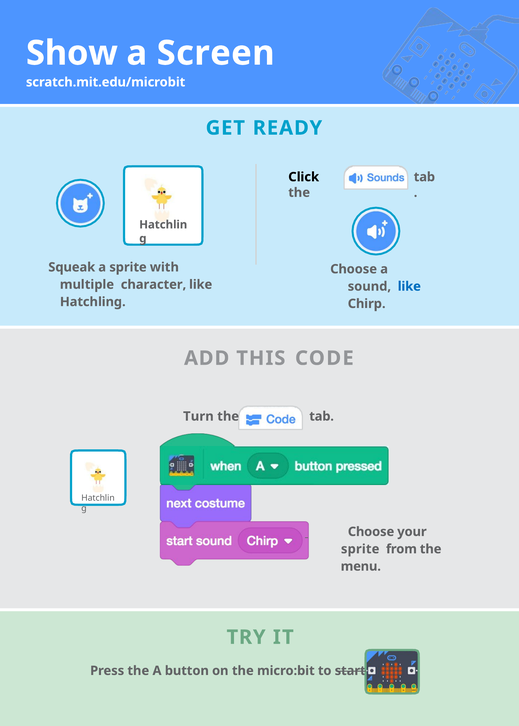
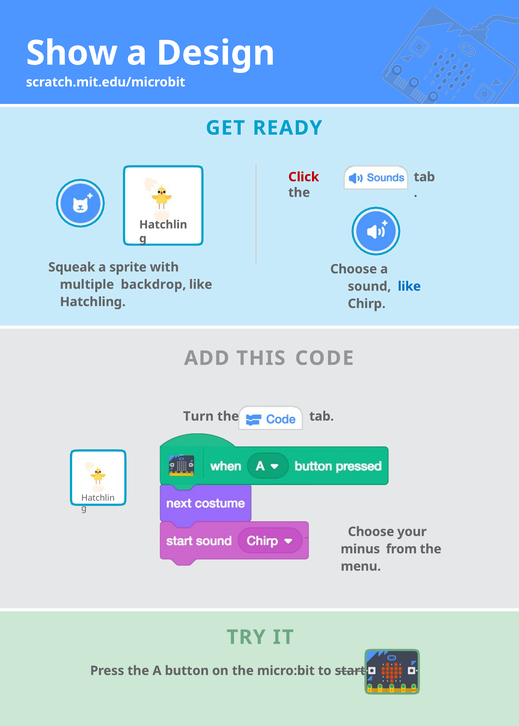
Screen: Screen -> Design (216, 53)
Click colour: black -> red (304, 177)
character: character -> backdrop (153, 285)
sprite: sprite -> minus (360, 549)
